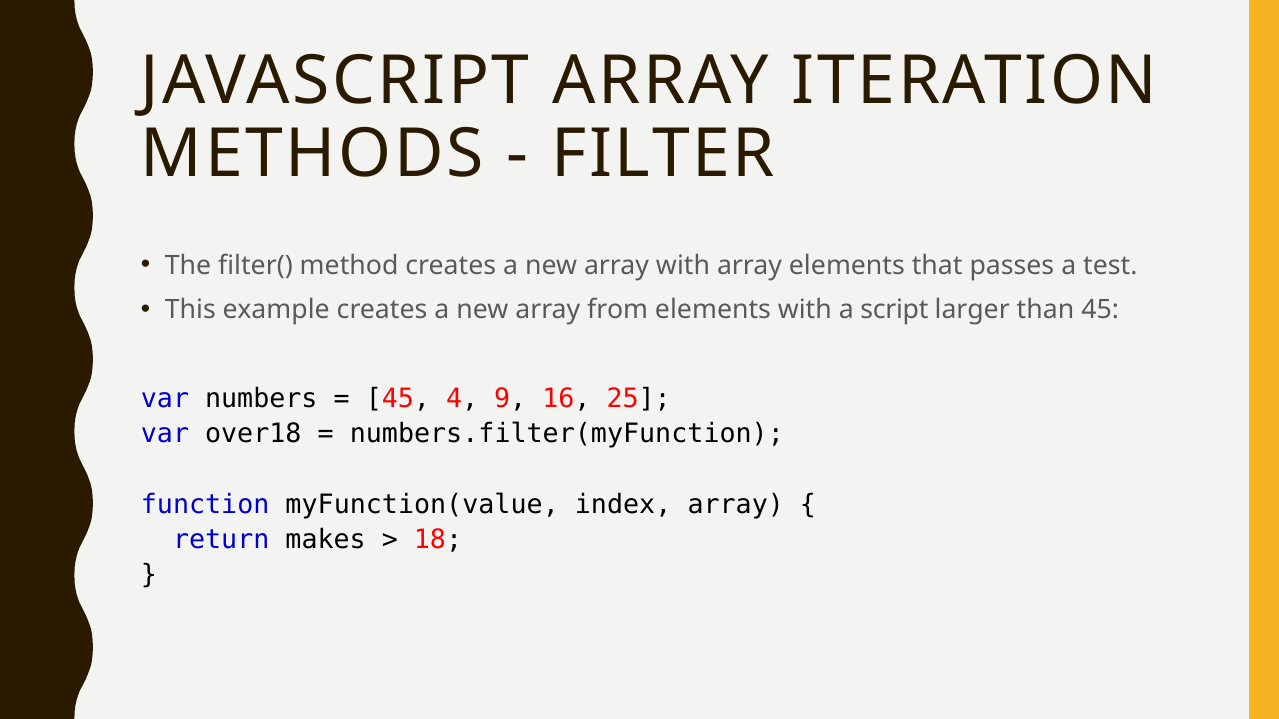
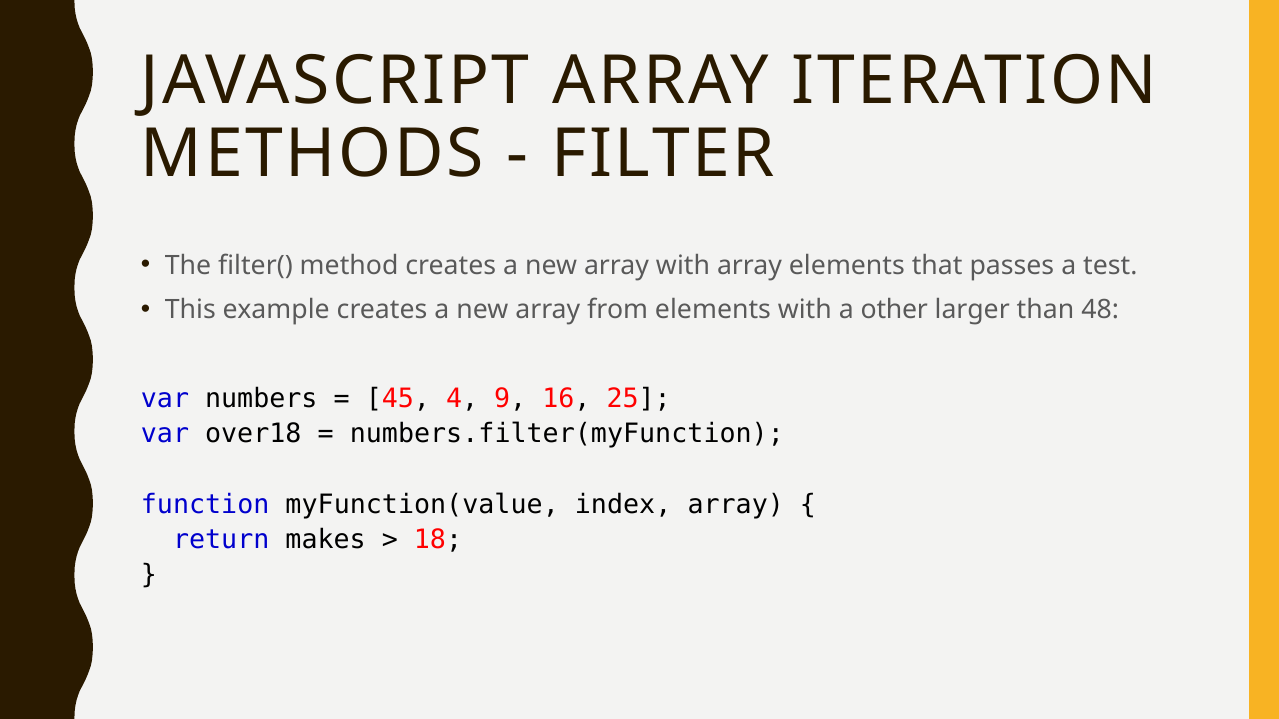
script: script -> other (894, 310)
than 45: 45 -> 48 (1100, 310)
